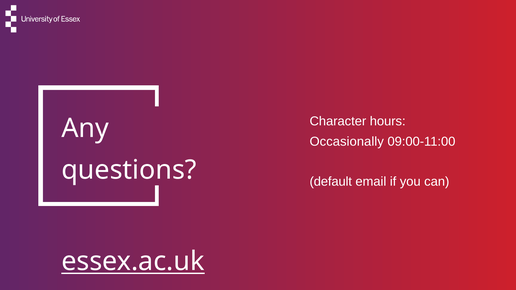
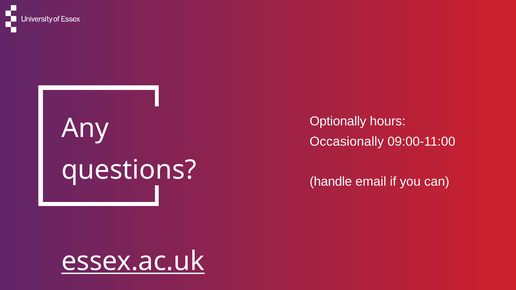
Character: Character -> Optionally (338, 121)
default: default -> handle (331, 182)
